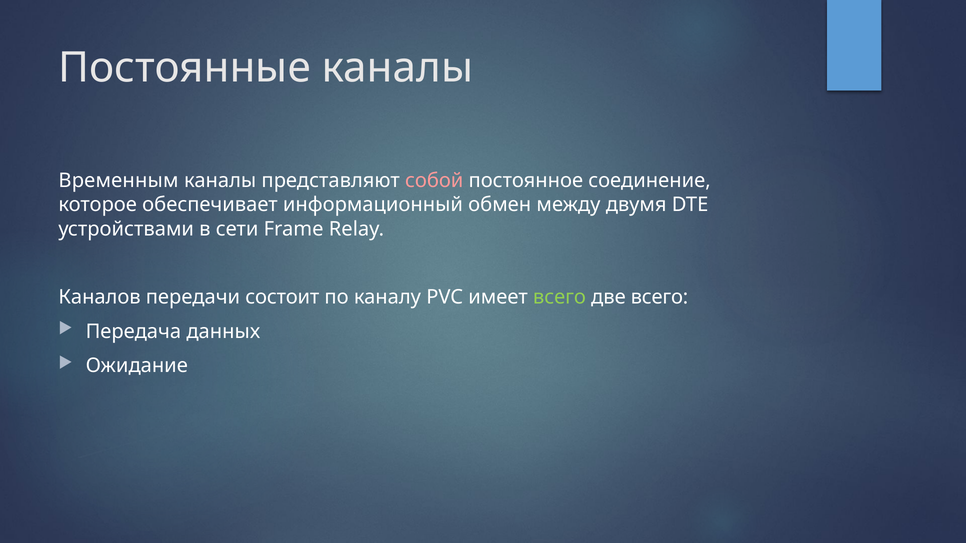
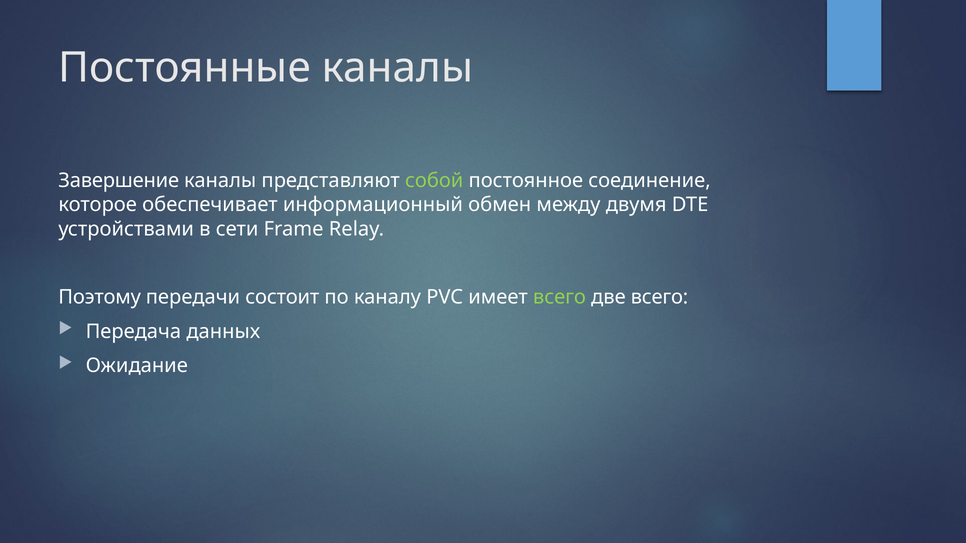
Временным: Временным -> Завершение (119, 181)
собой colour: pink -> light green (434, 181)
Каналов: Каналов -> Поэтому (100, 298)
